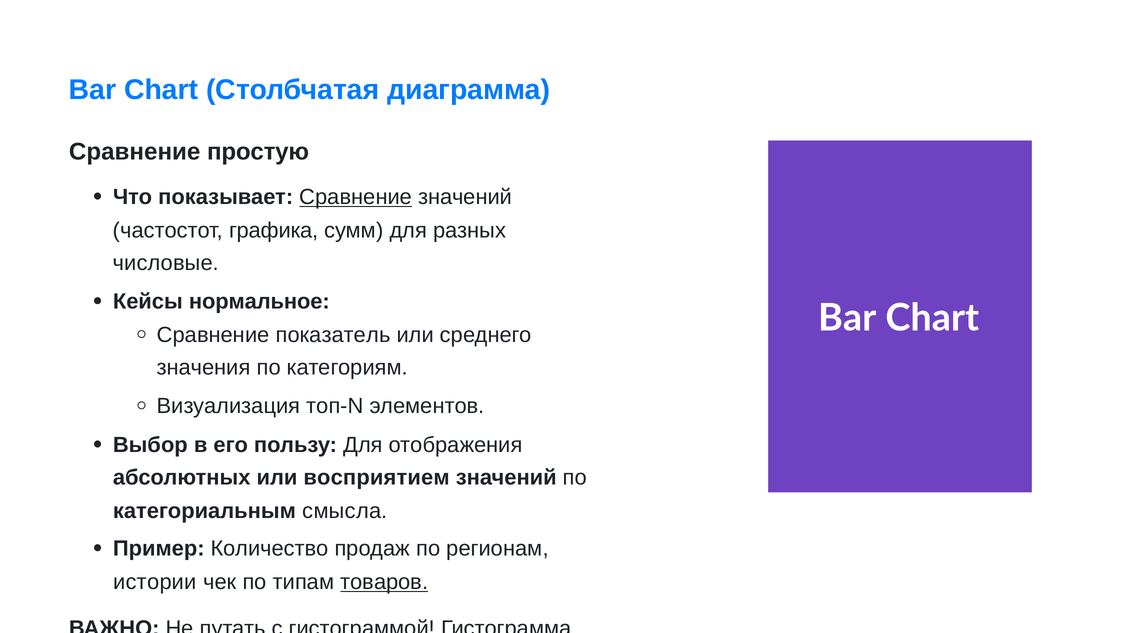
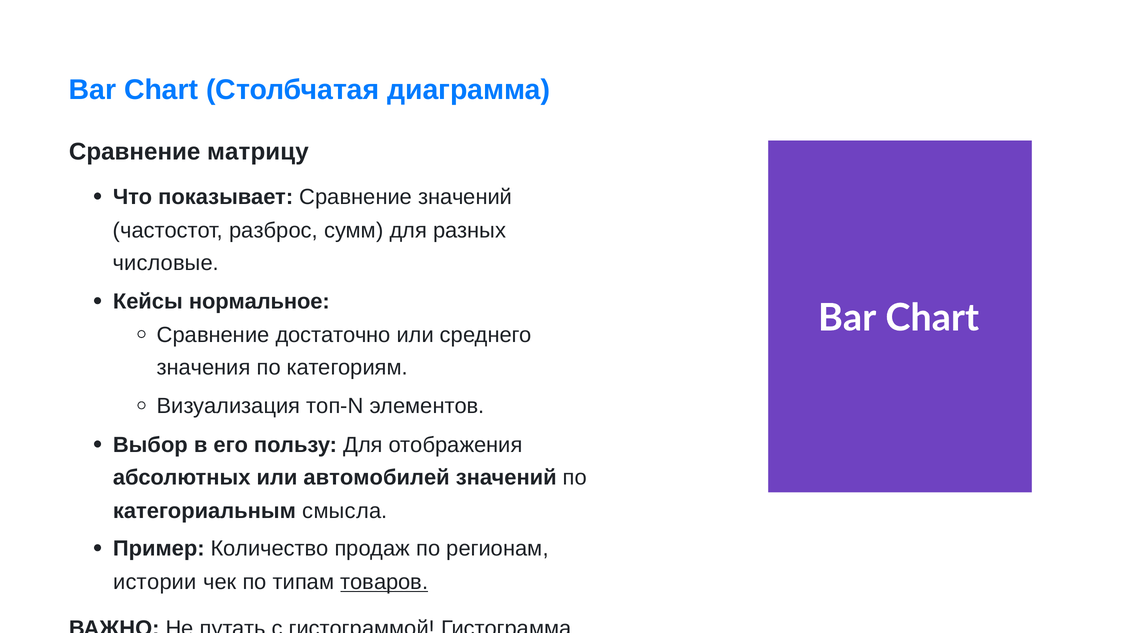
простую: простую -> матрицу (258, 152)
Сравнение underline: present -> none (356, 197)
графика: графика -> разброс (274, 230)
показатель: показатель -> достаточно (333, 335)
восприятием: восприятием -> автомобилей (377, 477)
